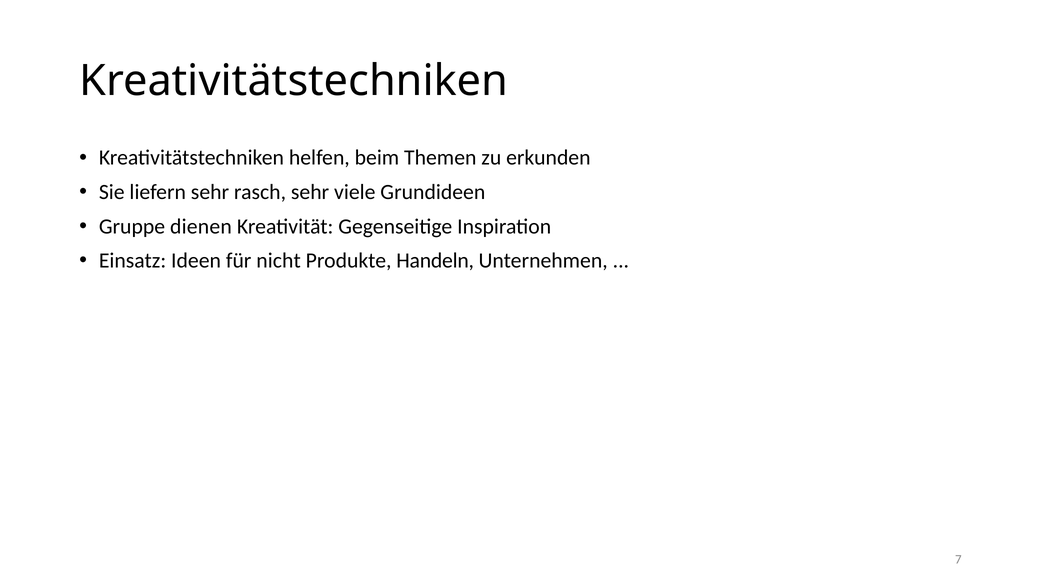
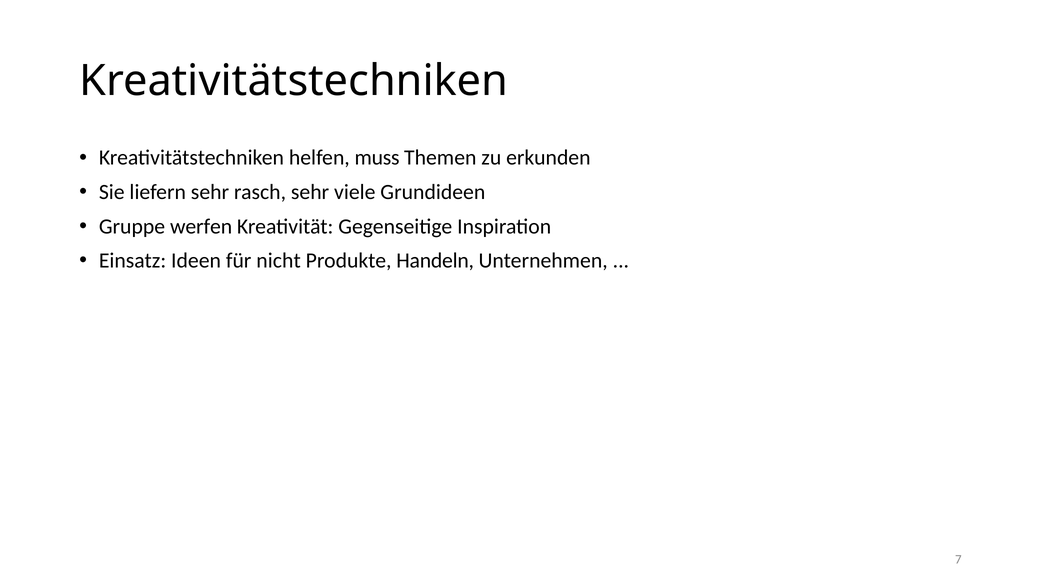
beim: beim -> muss (377, 158)
dienen: dienen -> werfen (201, 226)
